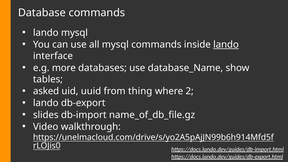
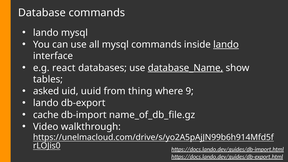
more: more -> react (64, 68)
database_Name underline: none -> present (185, 68)
2: 2 -> 9 (190, 91)
slides: slides -> cache (46, 115)
